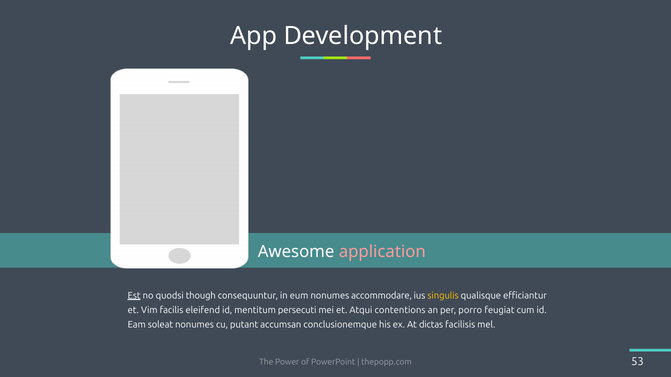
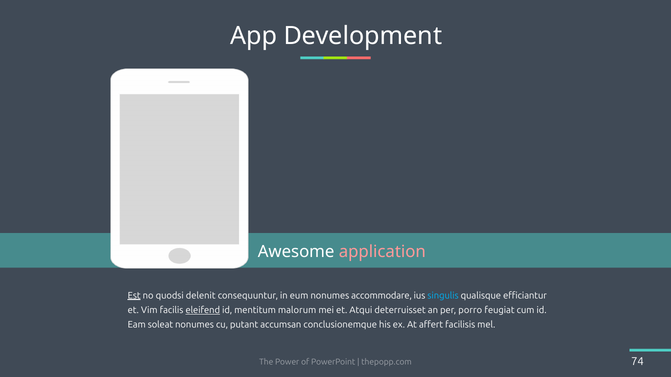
though: though -> delenit (201, 296)
singulis colour: yellow -> light blue (443, 296)
eleifend underline: none -> present (203, 310)
persecuti: persecuti -> malorum (297, 310)
contentions: contentions -> deterruisset (400, 310)
dictas: dictas -> affert (431, 325)
53: 53 -> 74 (637, 362)
